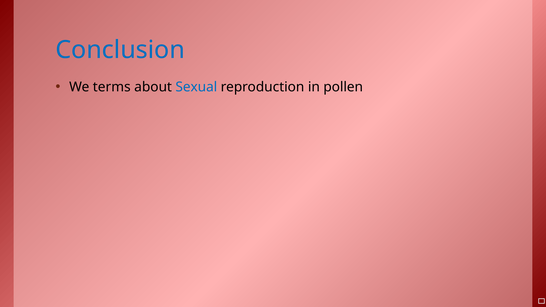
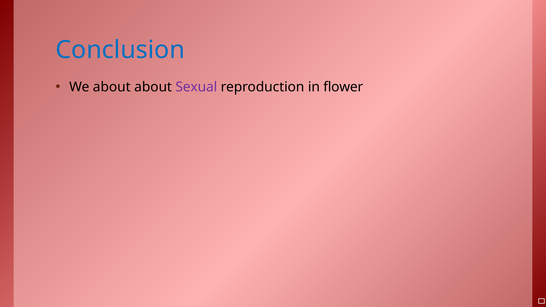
We terms: terms -> about (112, 87)
Sexual colour: blue -> purple (196, 87)
pollen: pollen -> flower (343, 87)
